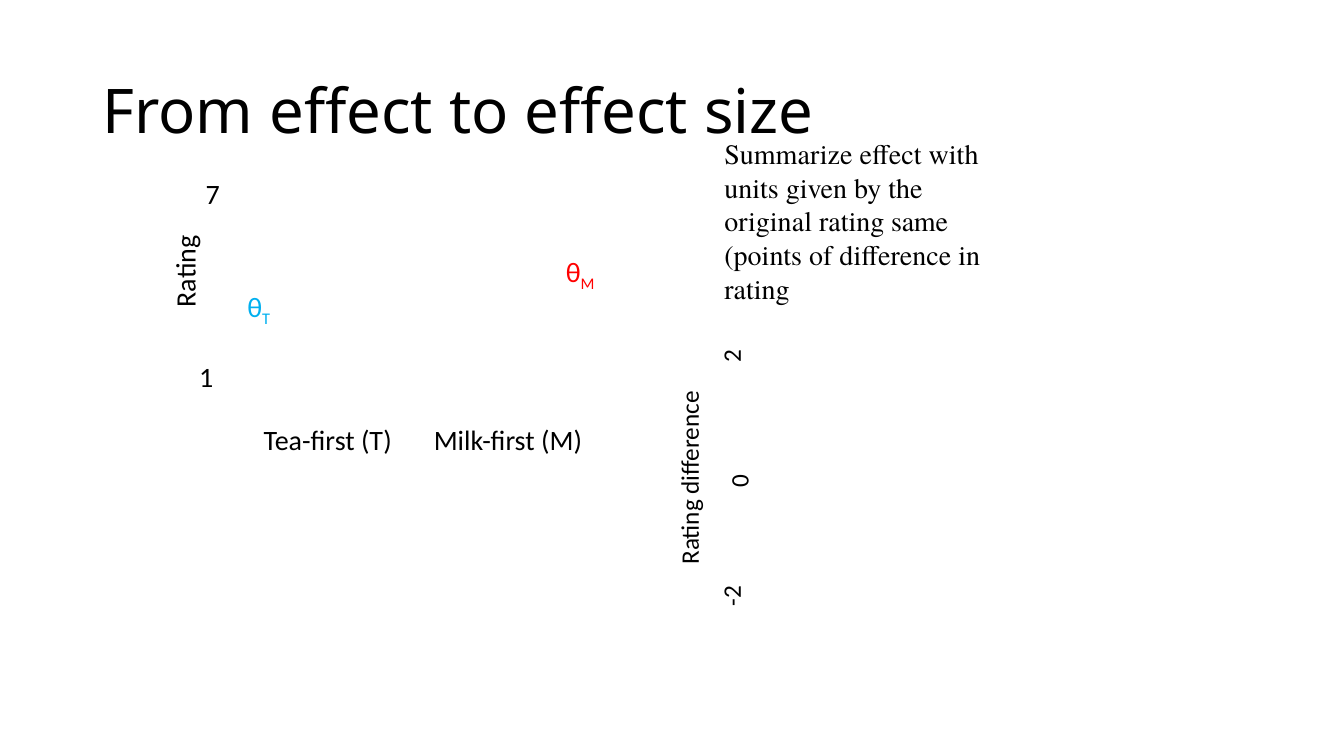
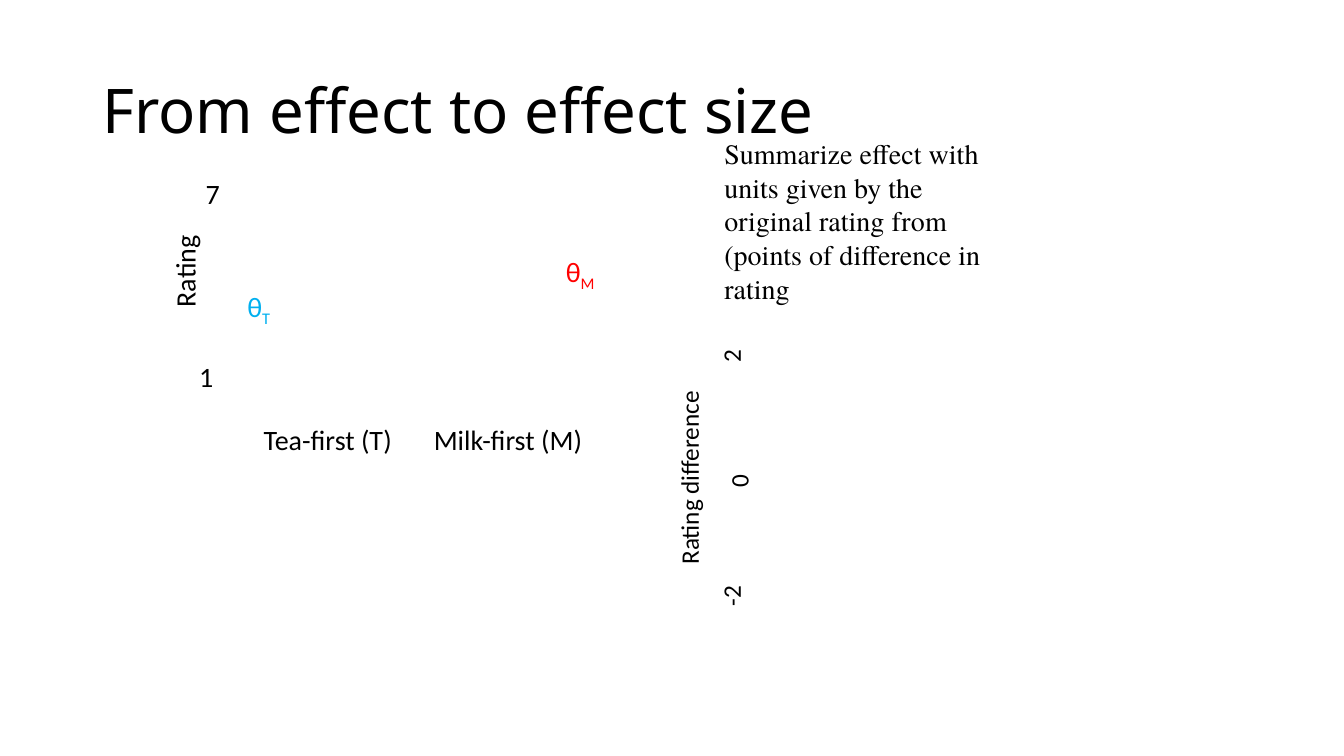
rating same: same -> from (919, 223)
